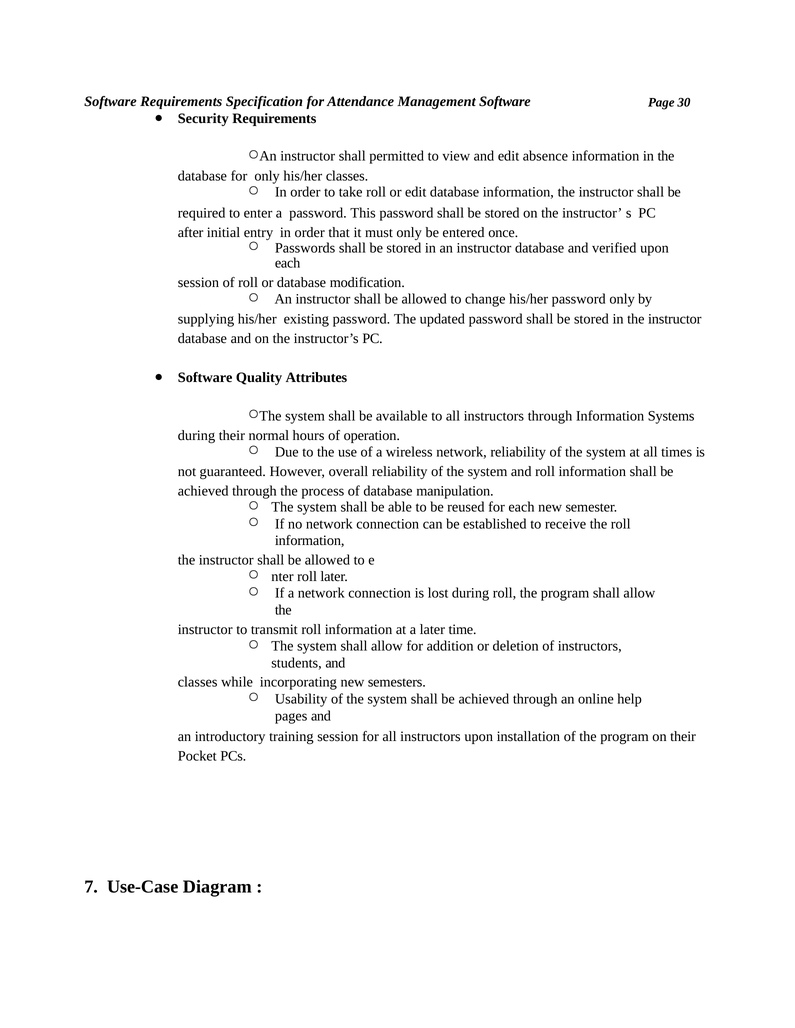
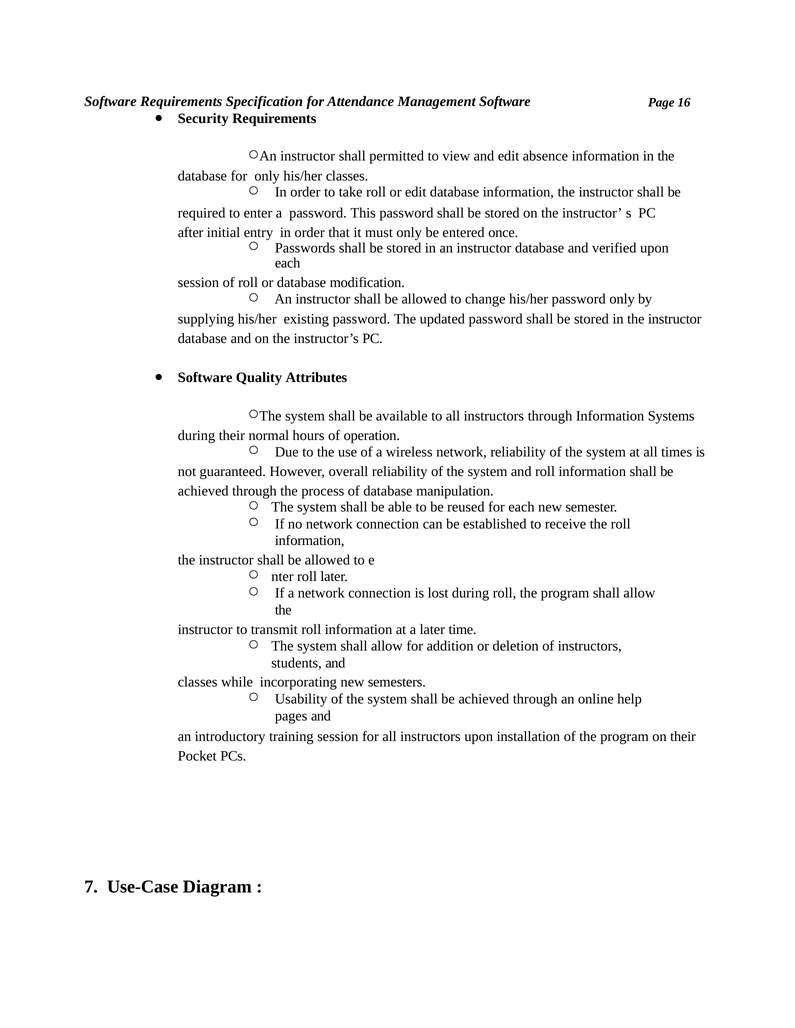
30: 30 -> 16 (684, 103)
